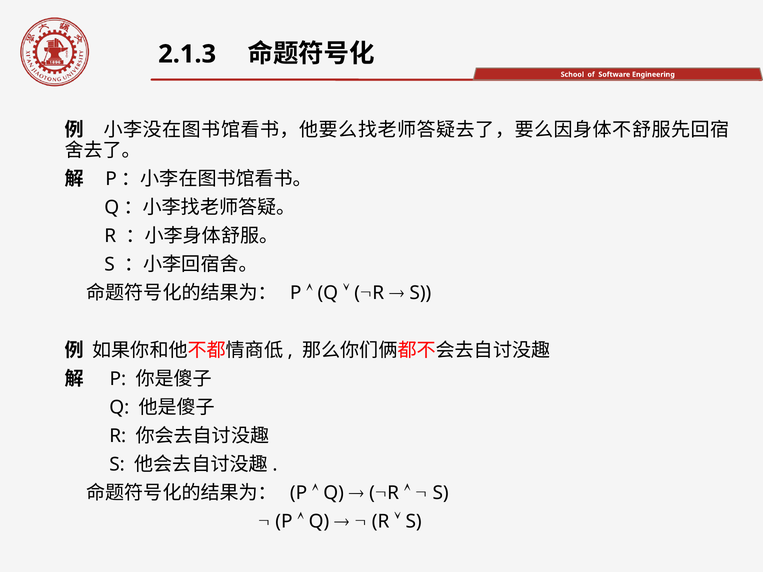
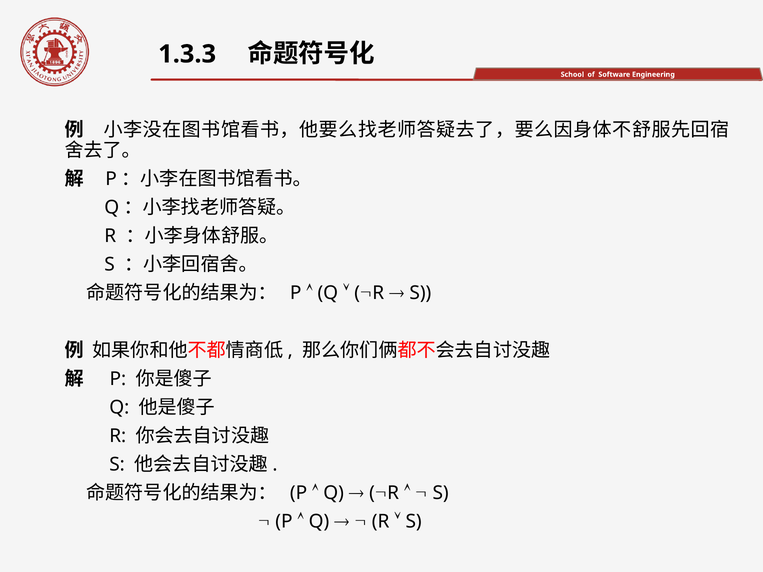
2.1.3: 2.1.3 -> 1.3.3 (187, 54)
